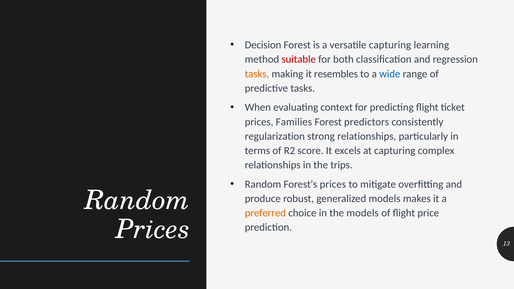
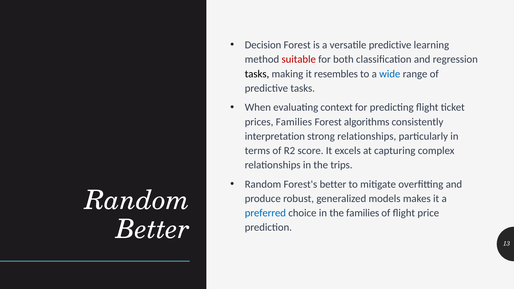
versatile capturing: capturing -> predictive (390, 45)
tasks colour: orange -> black (257, 74)
predictors: predictors -> algorithms (367, 122)
regularization: regularization -> interpretation (275, 136)
Forest's prices: prices -> better (333, 184)
preferred colour: orange -> blue (265, 213)
the models: models -> families (363, 213)
Prices: Prices -> Better (153, 229)
